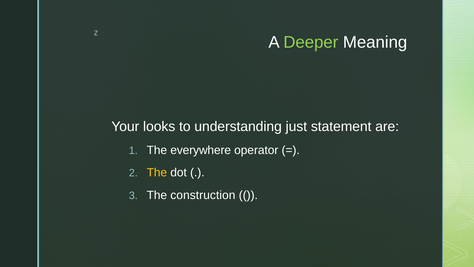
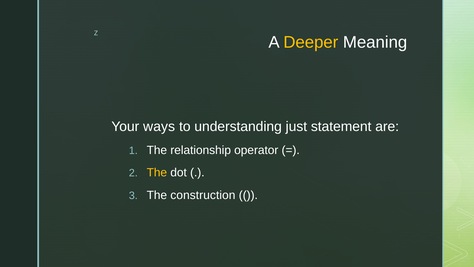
Deeper colour: light green -> yellow (311, 42)
looks: looks -> ways (159, 126)
everywhere: everywhere -> relationship (201, 150)
